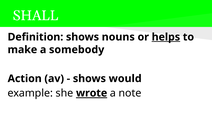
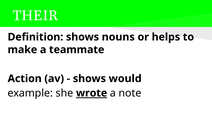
SHALL: SHALL -> THEIR (36, 16)
helps underline: present -> none (166, 37)
somebody: somebody -> teammate (77, 50)
